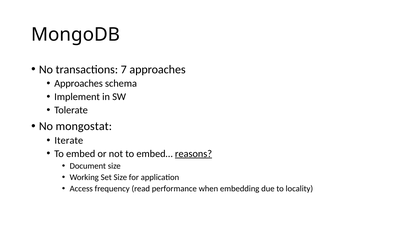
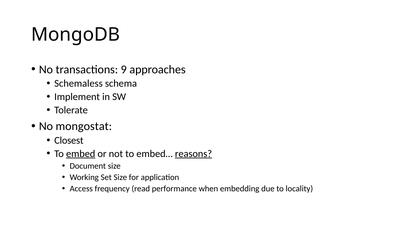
7: 7 -> 9 (124, 69)
Approaches: Approaches -> Schemaless (79, 83)
Iterate: Iterate -> Closest (69, 140)
embed underline: none -> present (81, 153)
